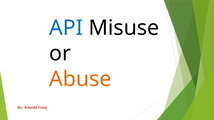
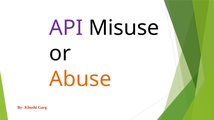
API colour: blue -> purple (66, 28)
